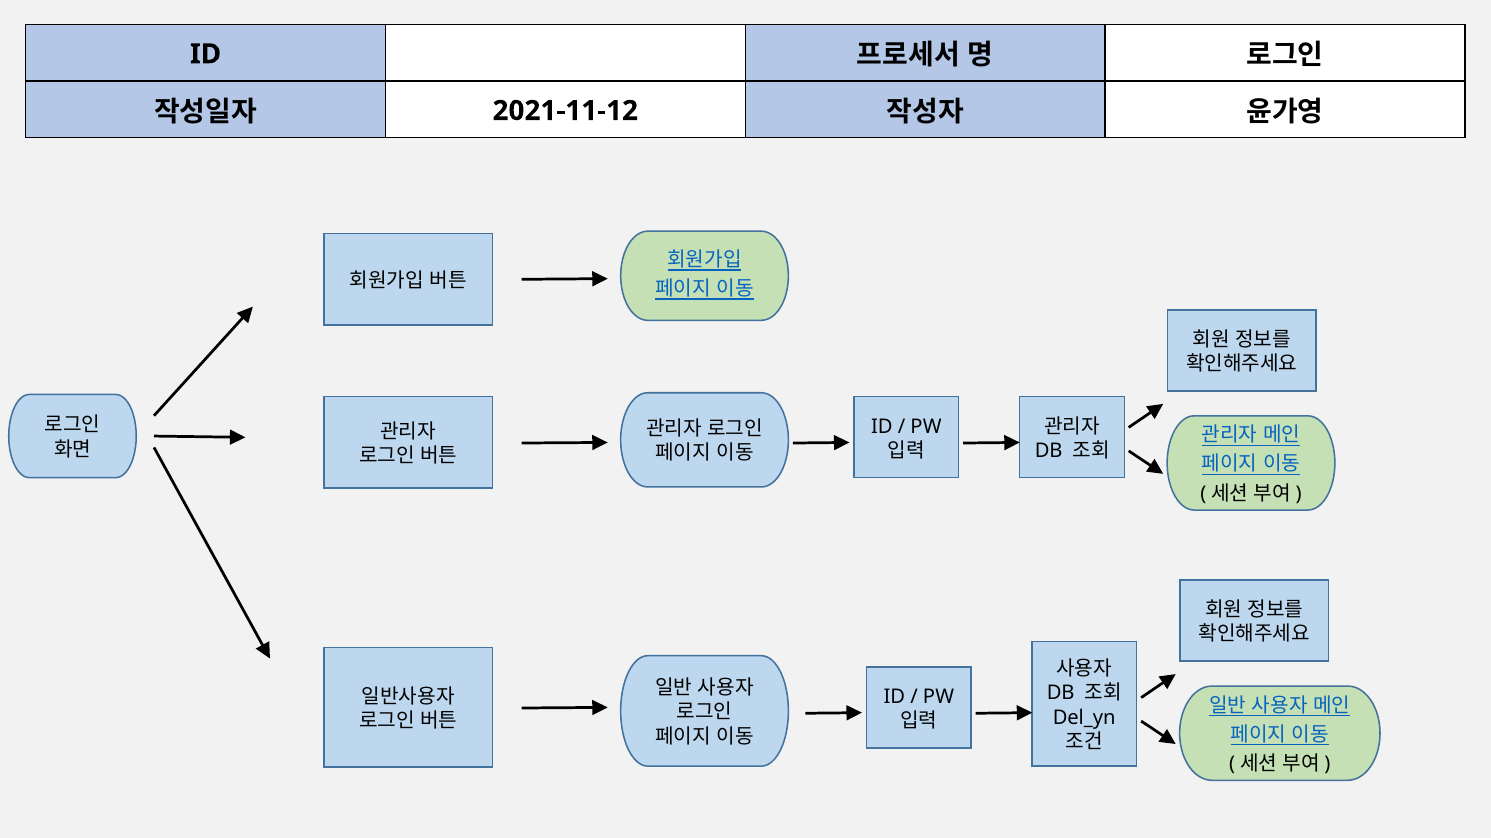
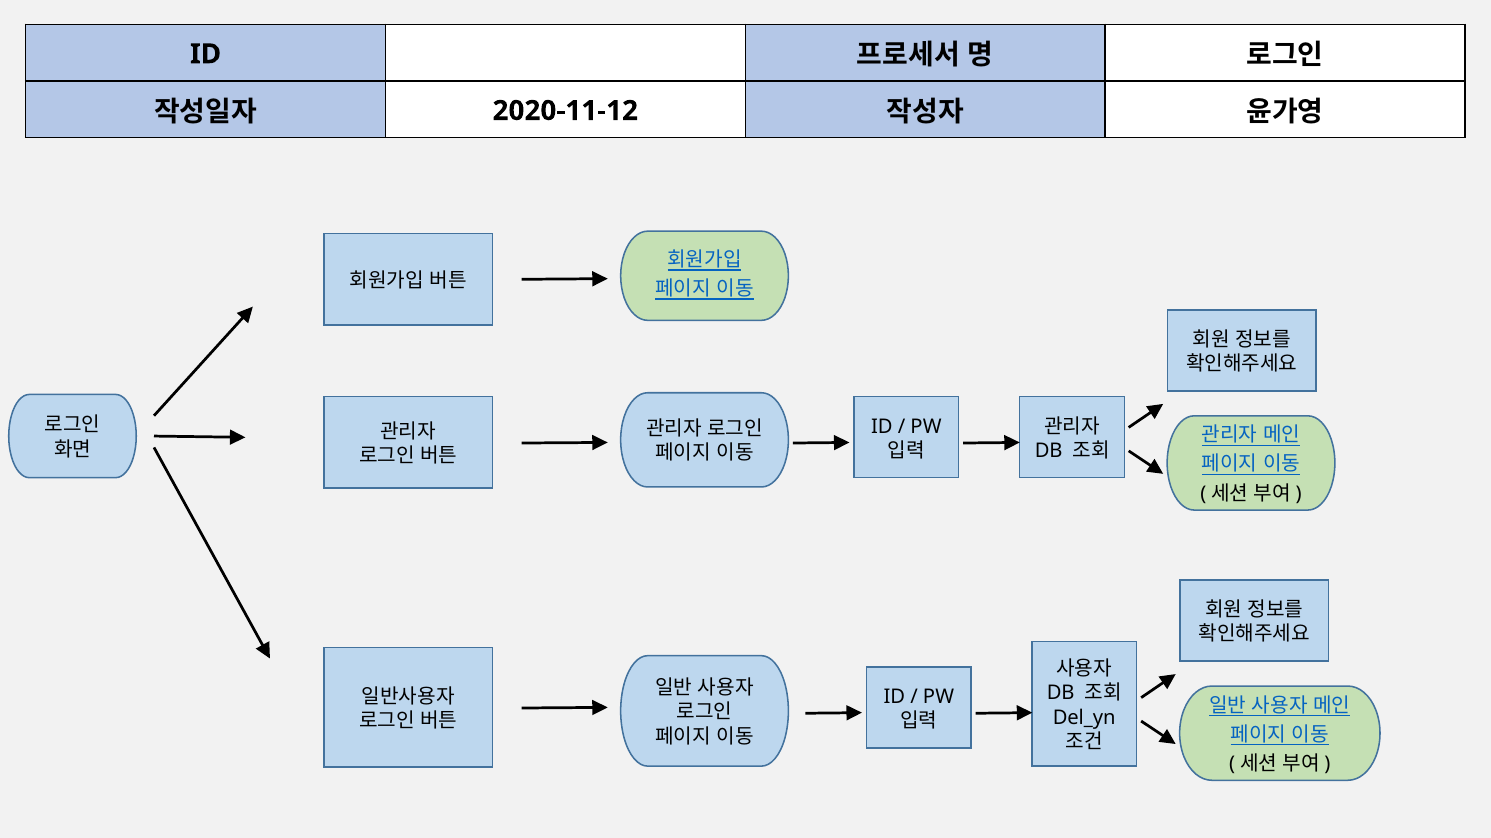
2021-11-12: 2021-11-12 -> 2020-11-12 (565, 111)
